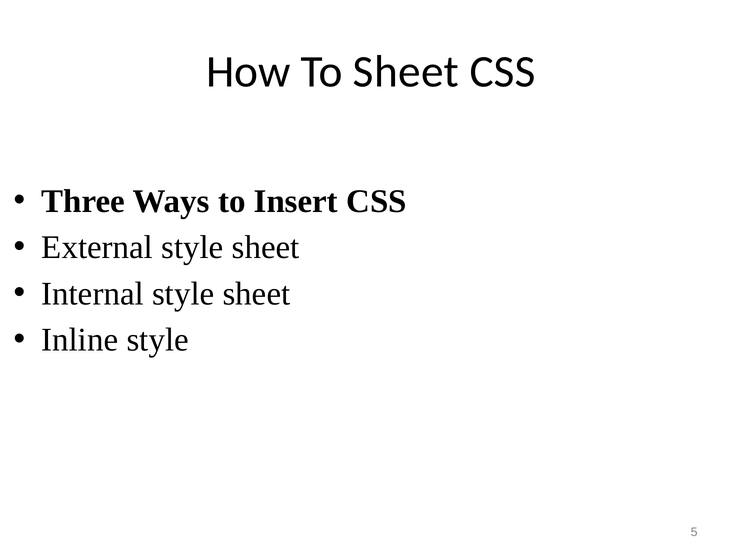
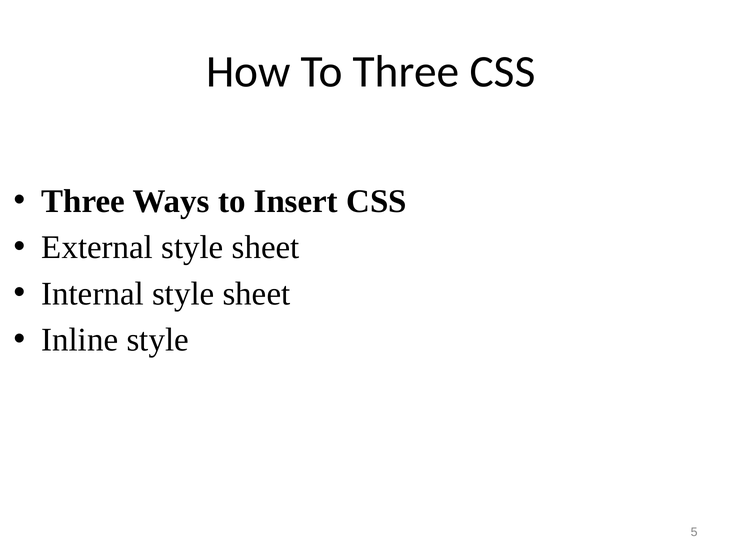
To Sheet: Sheet -> Three (406, 72)
